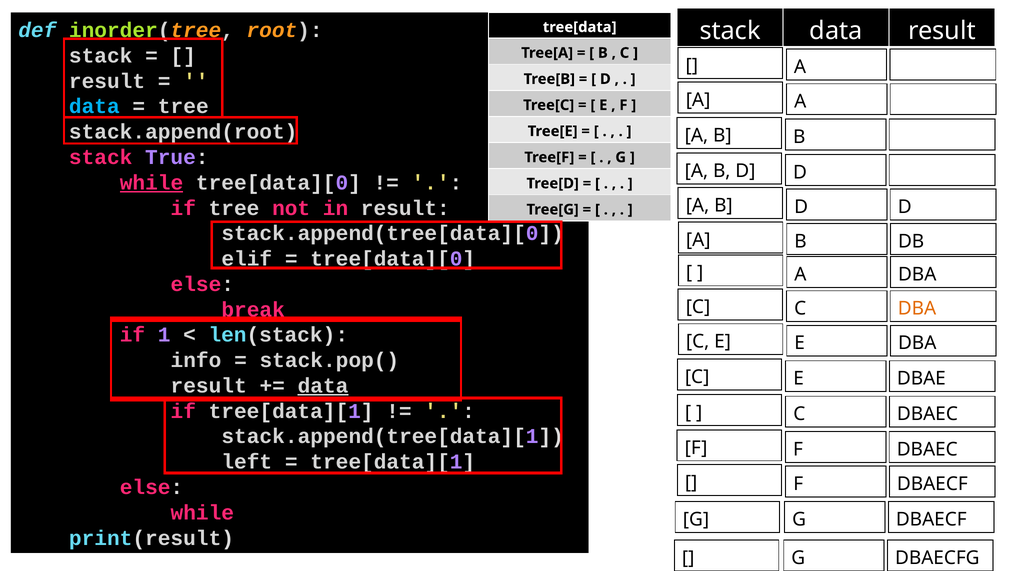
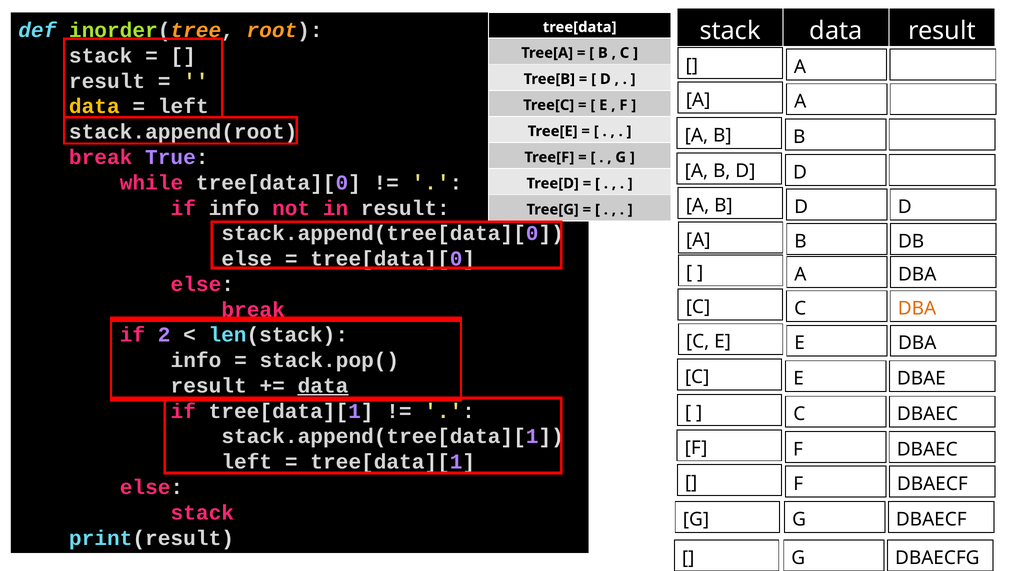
data colour: light blue -> yellow (94, 106)
tree: tree -> left (183, 106)
stack: stack -> break (101, 157)
while underline: present -> none (152, 182)
if tree: tree -> info (234, 208)
elif: elif -> else (247, 259)
1: 1 -> 2 (164, 335)
while: while -> stack (202, 512)
